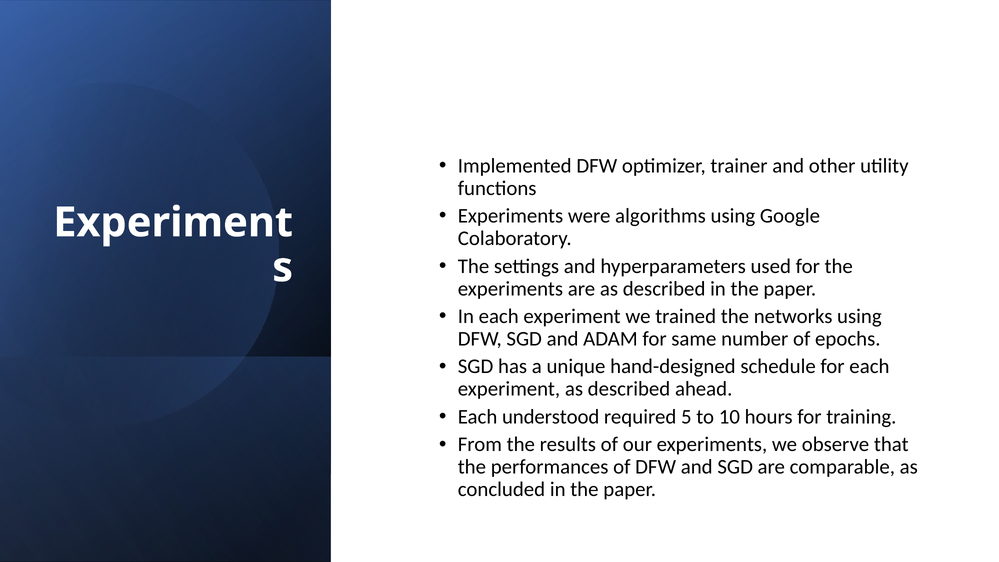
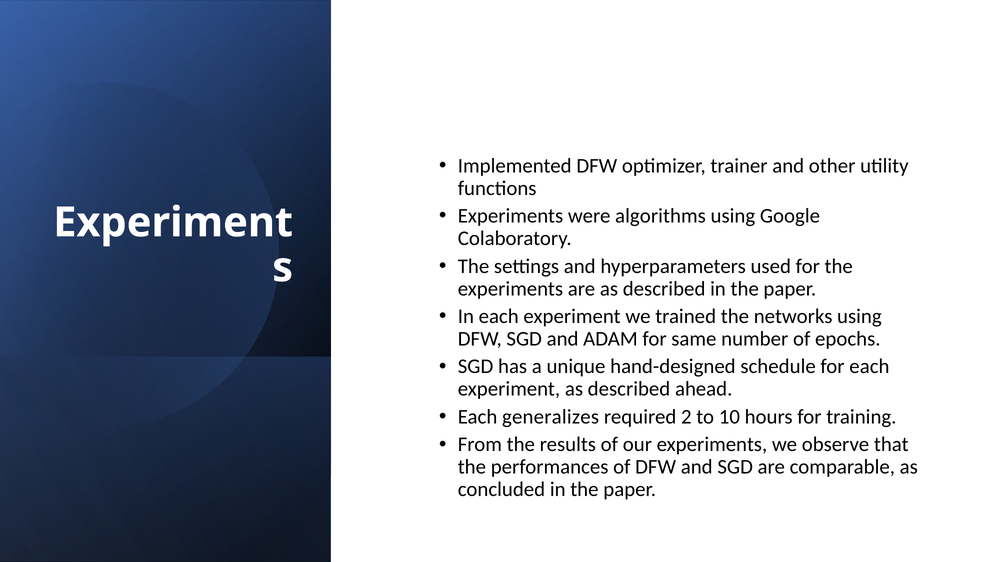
understood: understood -> generalizes (551, 417)
5: 5 -> 2 (686, 417)
